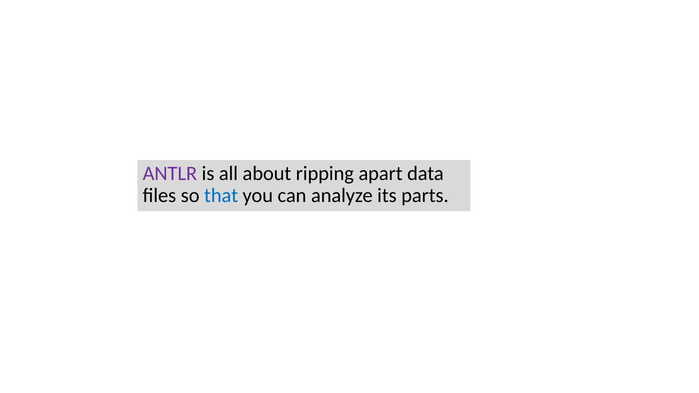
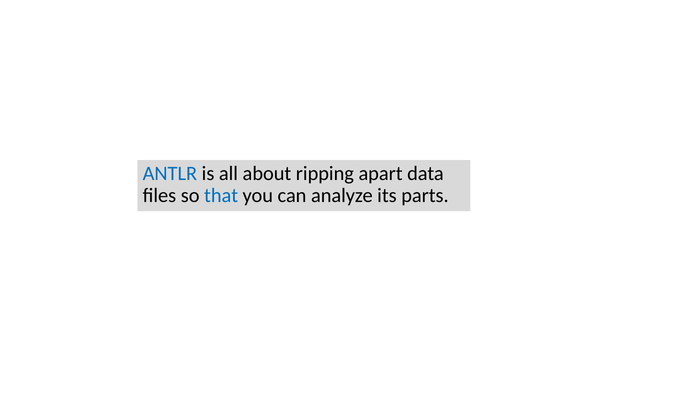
ANTLR colour: purple -> blue (170, 174)
